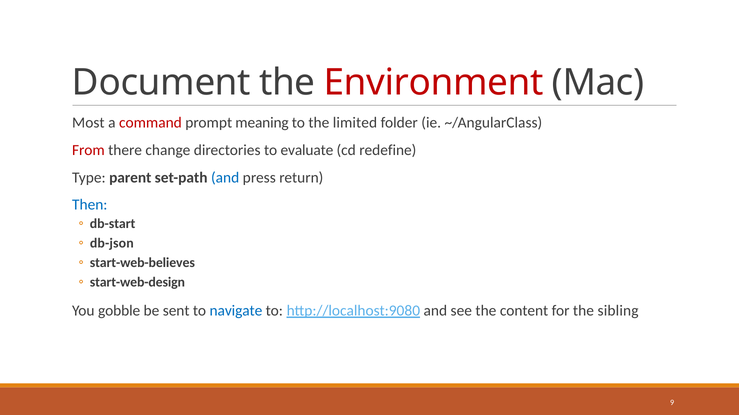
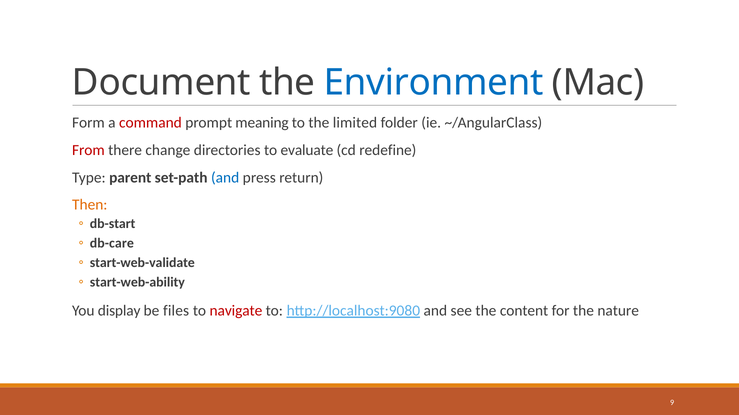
Environment colour: red -> blue (434, 83)
Most: Most -> Form (88, 123)
Then colour: blue -> orange (90, 205)
db-json: db-json -> db-care (112, 244)
start-web-believes: start-web-believes -> start-web-validate (142, 263)
start-web-design: start-web-design -> start-web-ability (137, 283)
gobble: gobble -> display (119, 311)
sent: sent -> files (176, 311)
navigate colour: blue -> red (236, 311)
sibling: sibling -> nature (618, 311)
